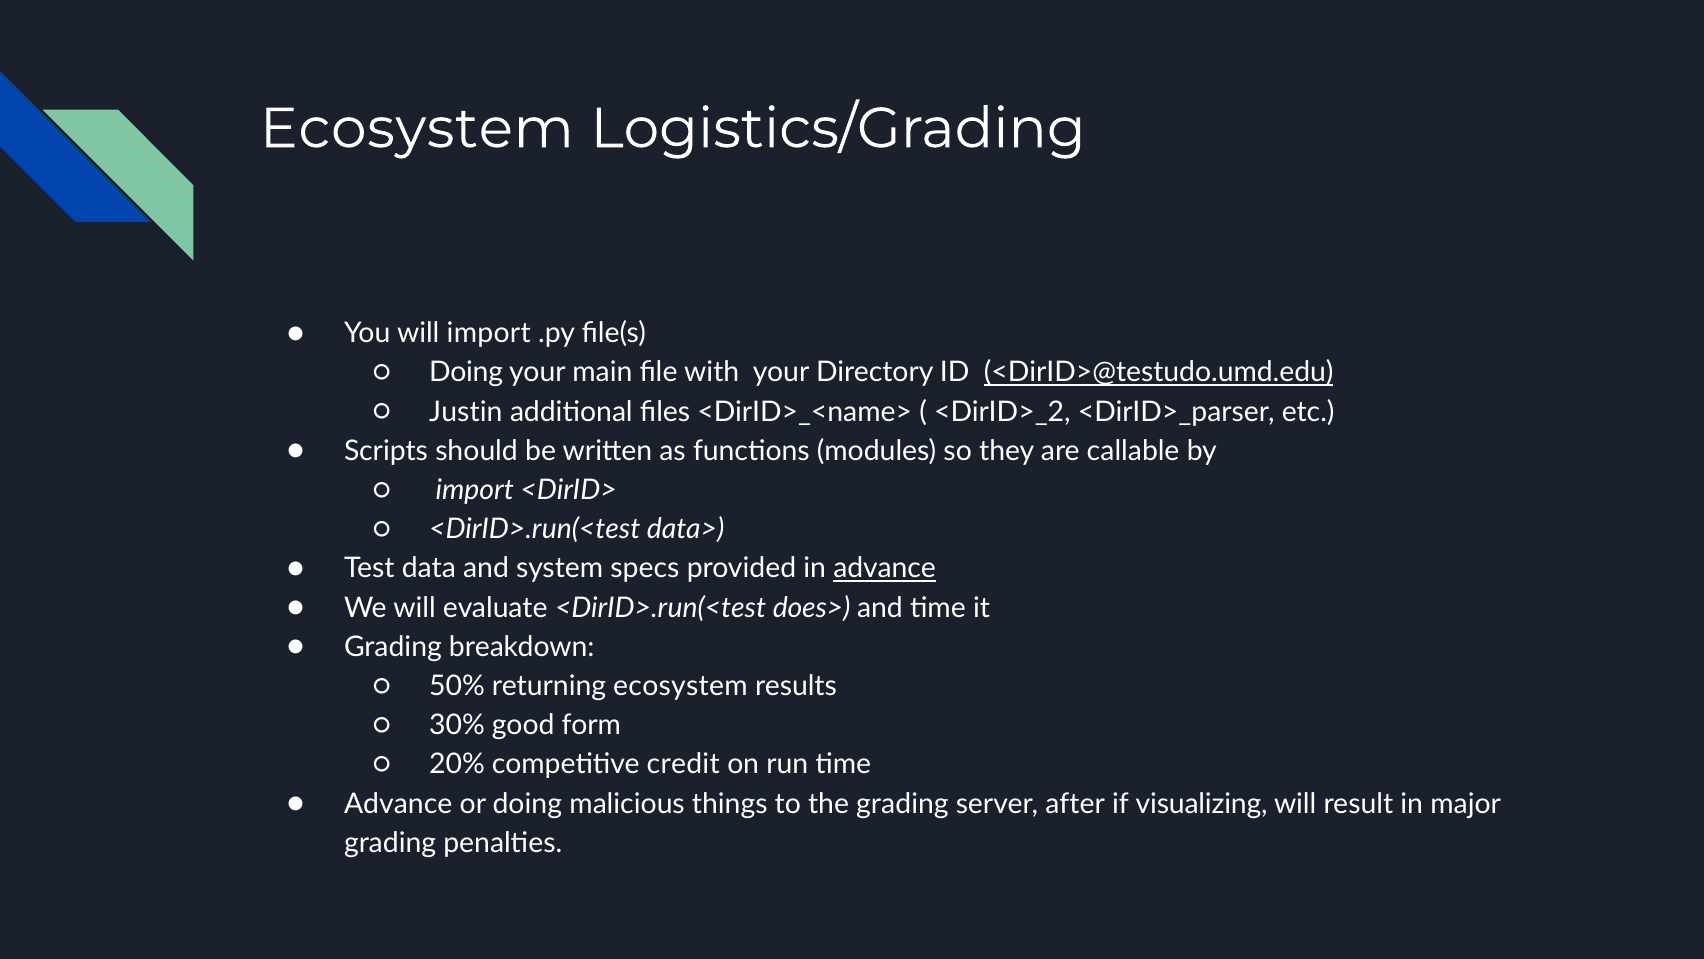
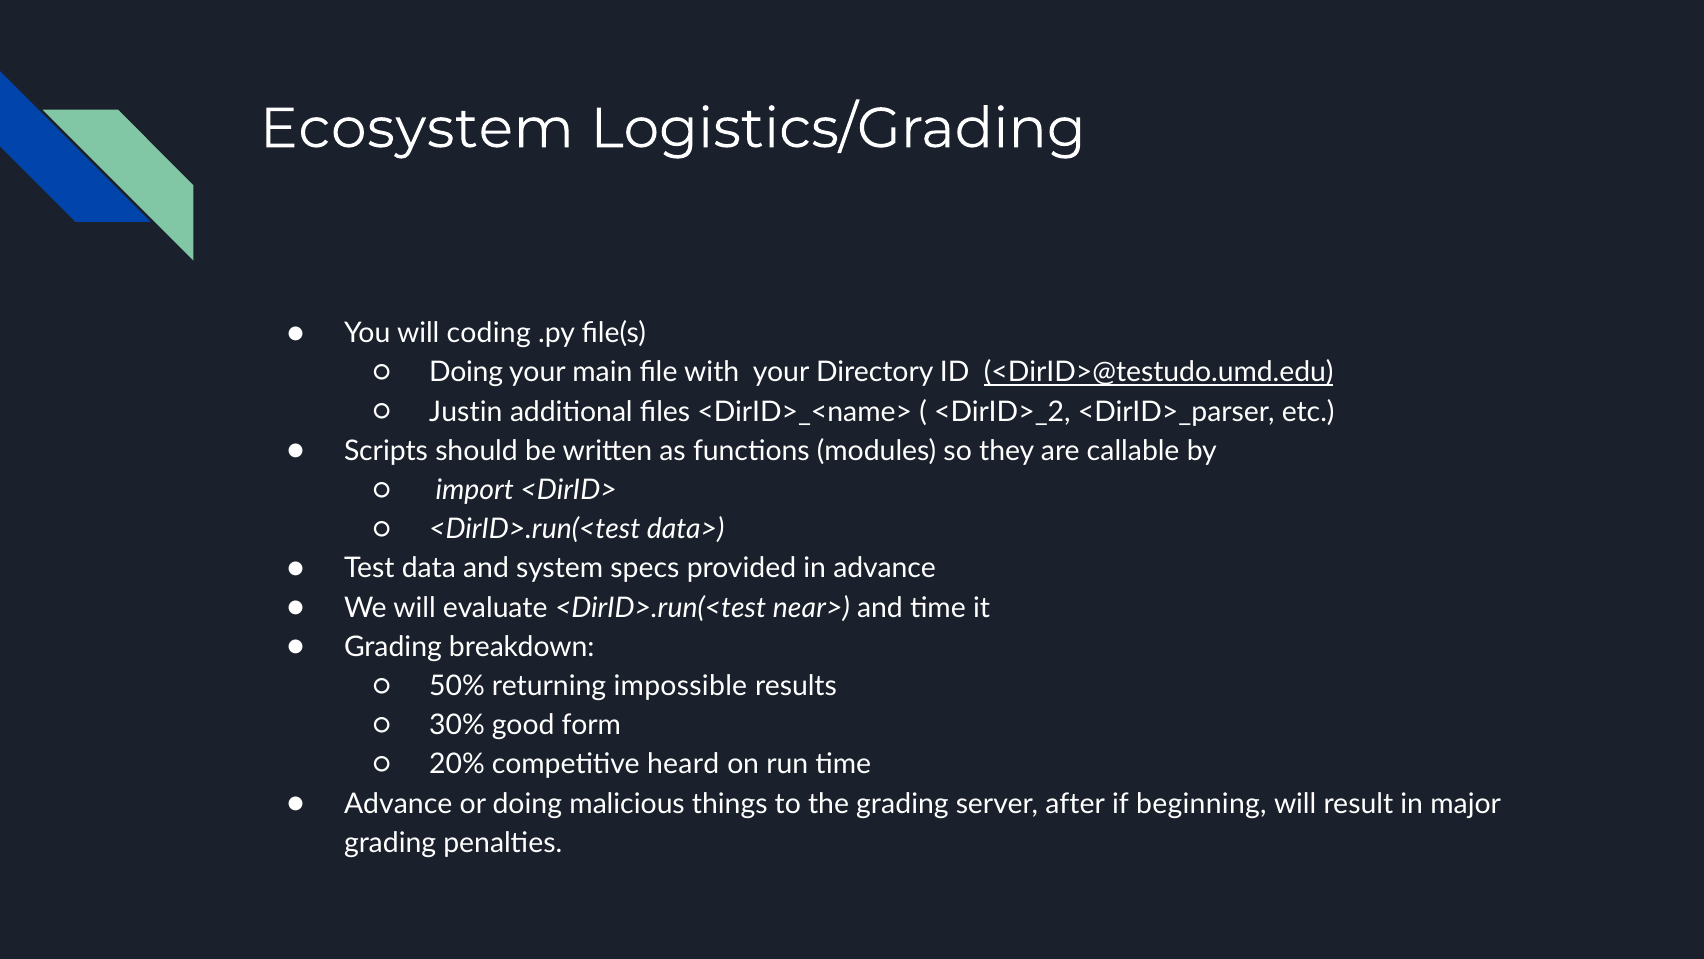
will import: import -> coding (489, 333)
advance underline: present -> none (885, 568)
does>: does> -> near> (811, 607)
returning ecosystem: ecosystem -> impossible (680, 686)
credit: credit -> heard (683, 764)
visualizing: visualizing -> beginning (1201, 803)
